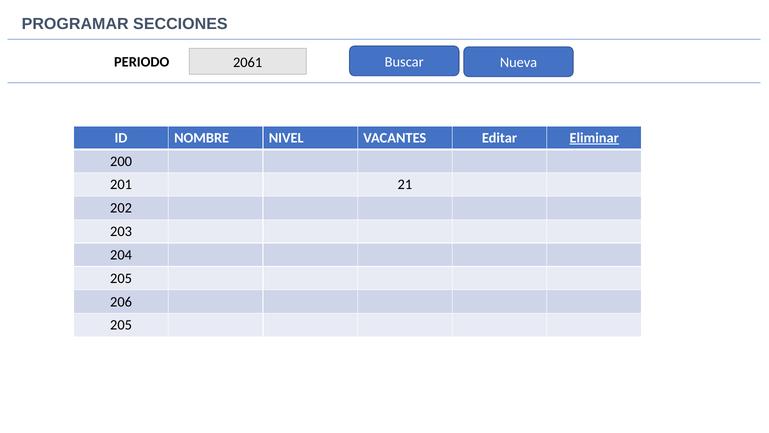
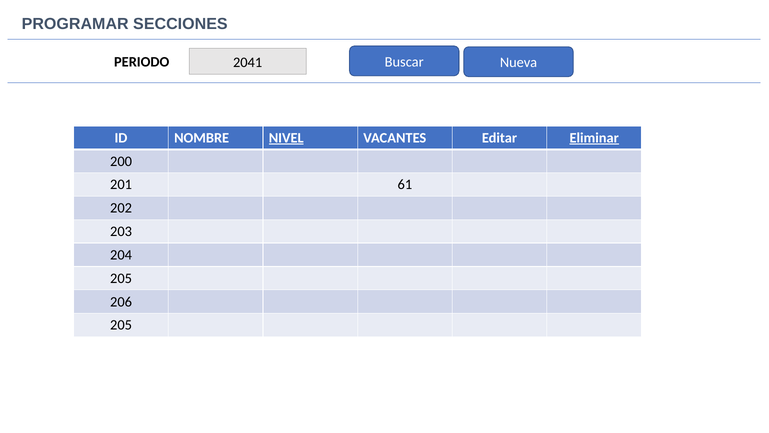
2061: 2061 -> 2041 (248, 62)
NIVEL underline: none -> present (286, 138)
21: 21 -> 61 (405, 185)
